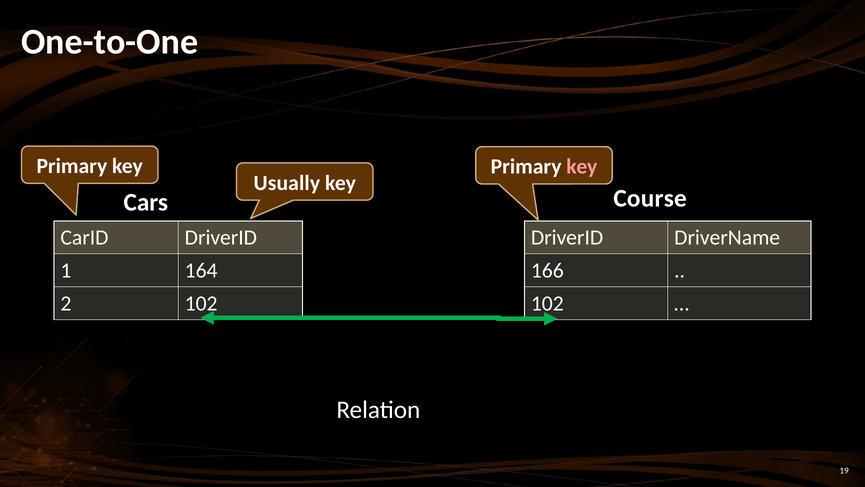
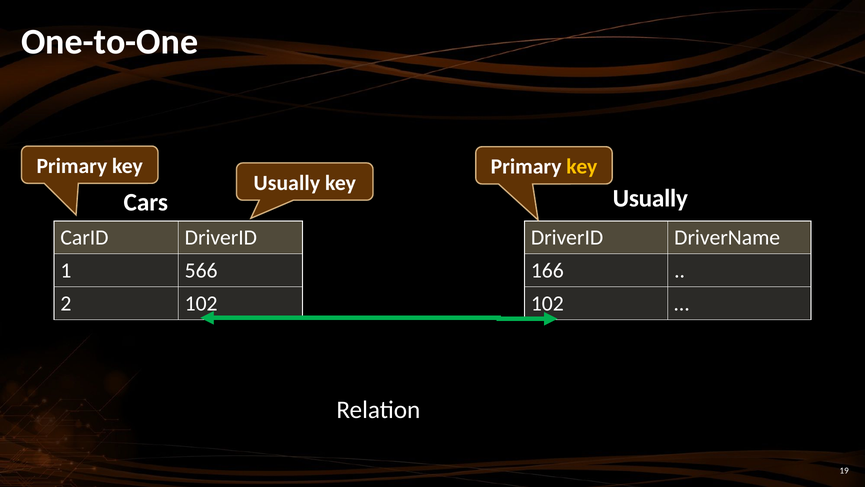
key colour: pink -> yellow (582, 167)
Course: Course -> Usually (650, 199)
164: 164 -> 566 (201, 270)
